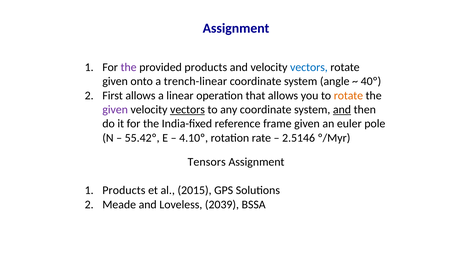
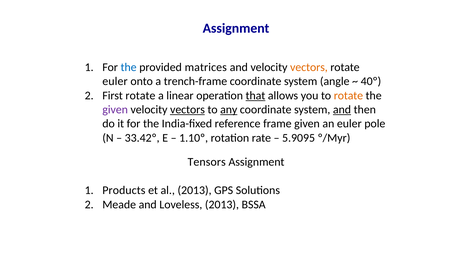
the colour: purple -> blue (129, 67)
provided products: products -> matrices (206, 67)
vectors colour: blue -> orange (309, 67)
given: given -> euler (115, 81)
trench-linear: trench-linear -> trench-frame (195, 81)
First allows: allows -> rotate (140, 96)
that underline: none -> present (255, 96)
any underline: none -> present (229, 110)
55.42º: 55.42º -> 33.42º (142, 138)
4.10º: 4.10º -> 1.10º (194, 138)
2.5146: 2.5146 -> 5.9095 (299, 138)
al 2015: 2015 -> 2013 (195, 191)
Loveless 2039: 2039 -> 2013 (222, 205)
